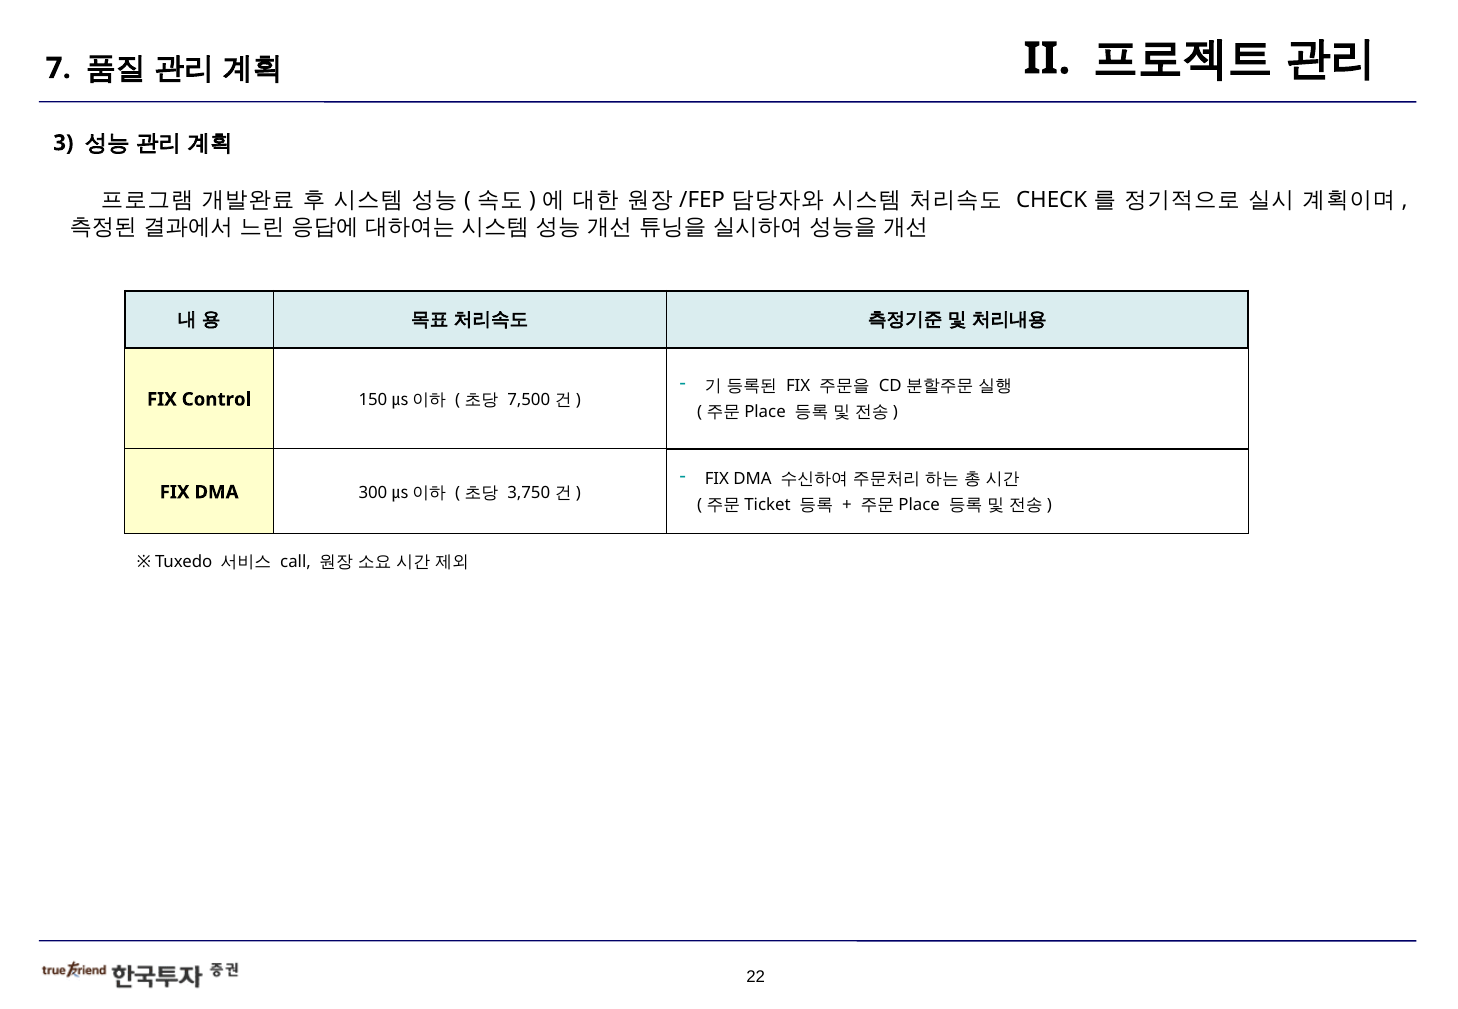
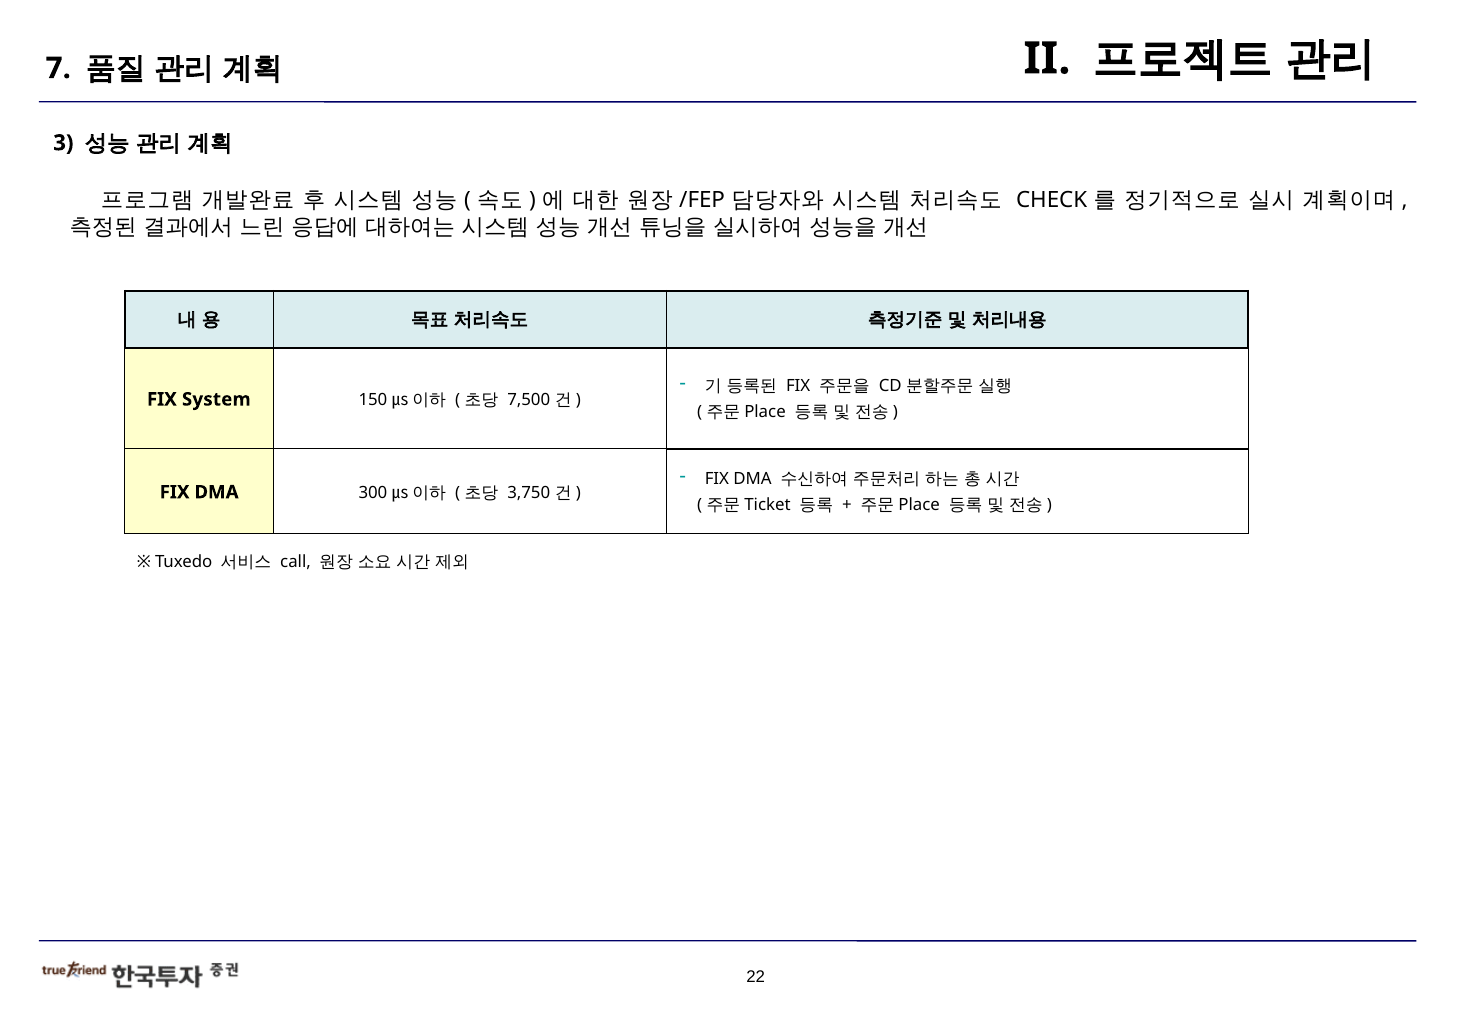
Control: Control -> System (216, 400)
